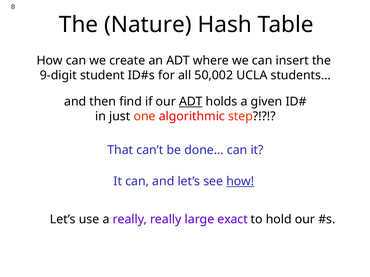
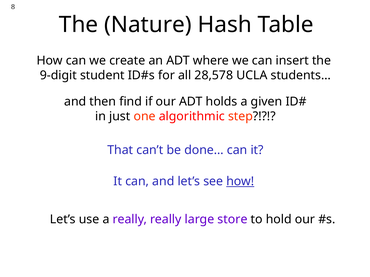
50,002: 50,002 -> 28,578 (214, 76)
ADT underline: present -> none (191, 102)
exact: exact -> store (232, 220)
